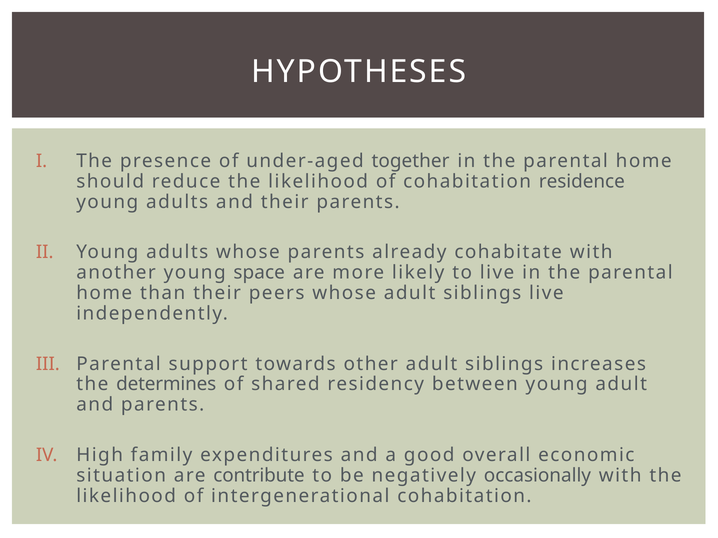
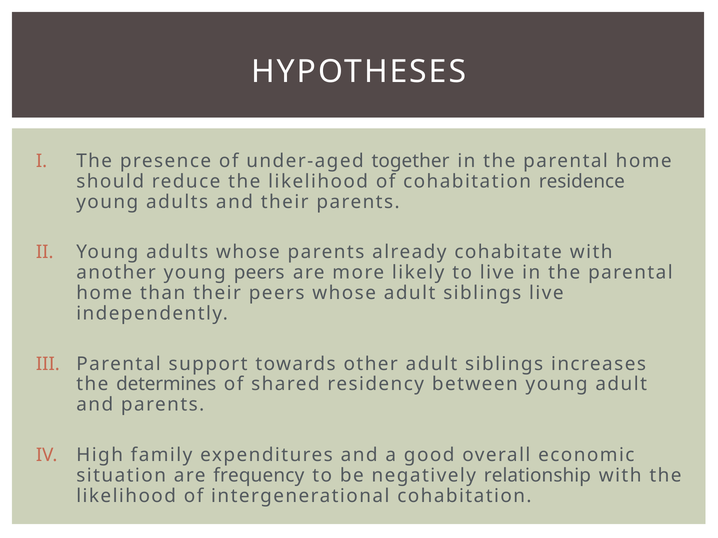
young space: space -> peers (259, 273)
contribute: contribute -> frequency (259, 476)
occasionally: occasionally -> relationship (537, 476)
